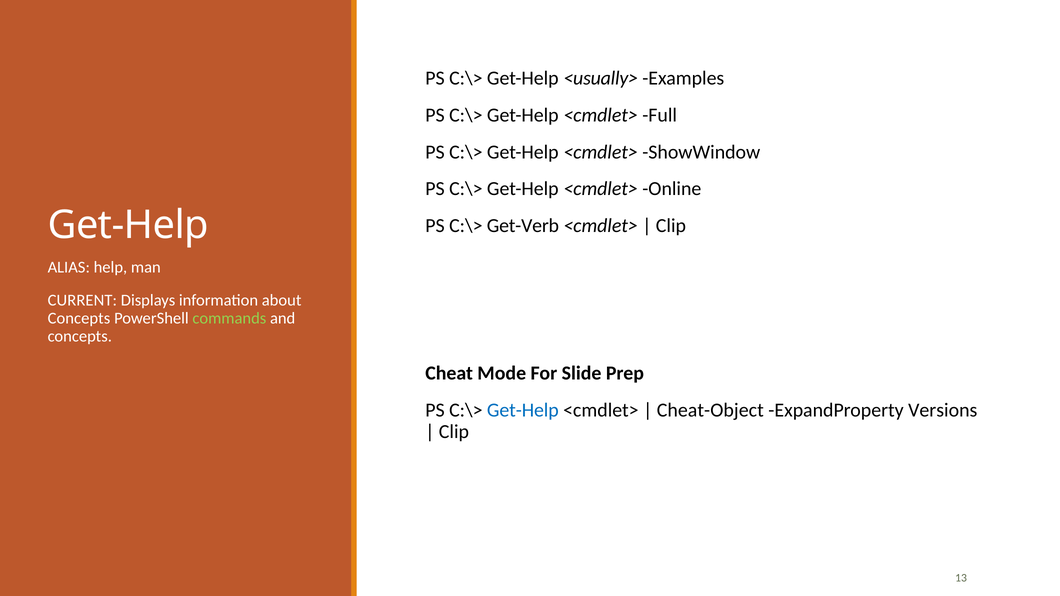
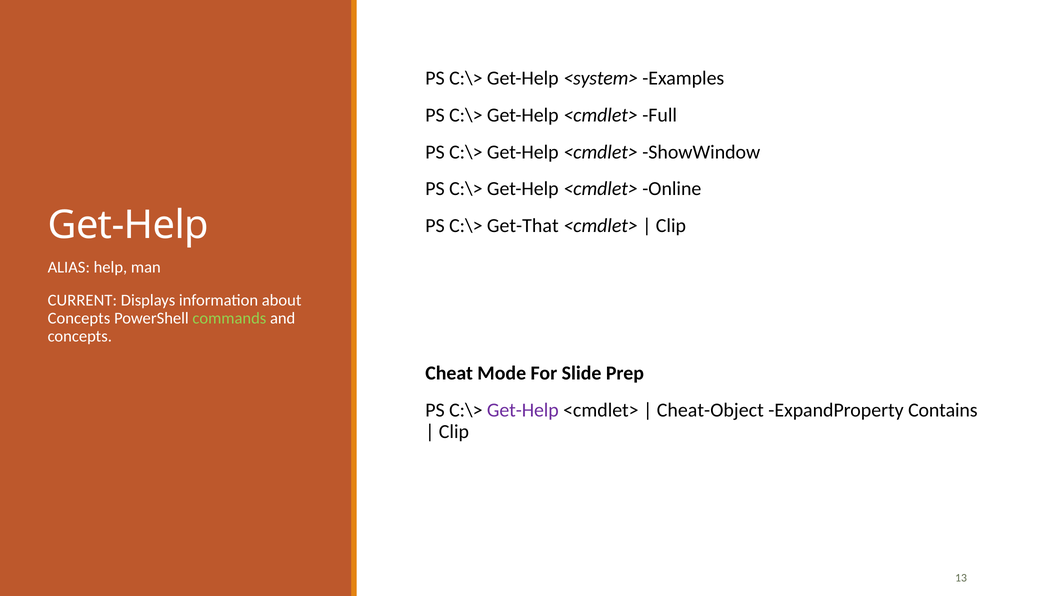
<usually>: <usually> -> <system> (601, 78)
Get-Verb: Get-Verb -> Get-That (523, 226)
Get-Help colour: blue -> purple (523, 410)
Versions: Versions -> Contains (943, 410)
